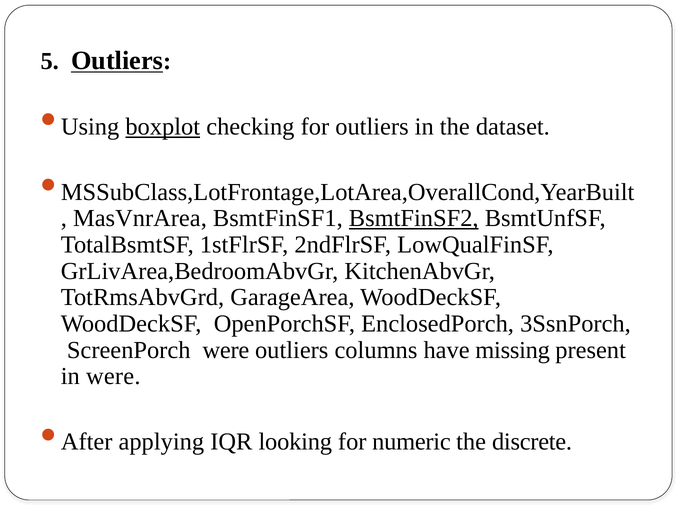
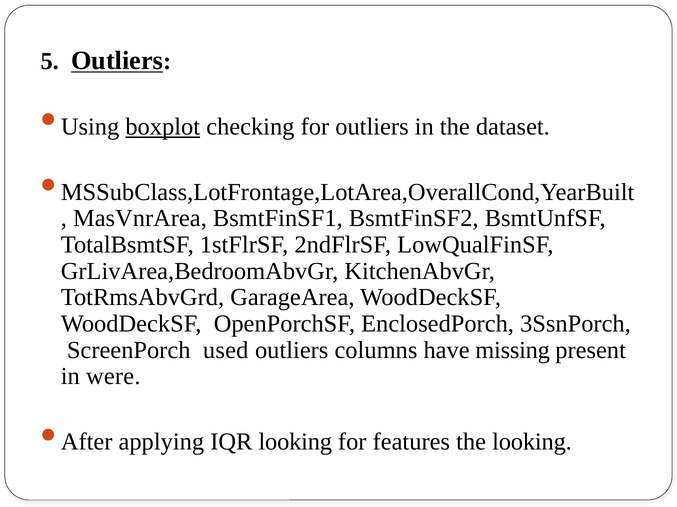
BsmtFinSF2 underline: present -> none (414, 219)
ScreenPorch were: were -> used (226, 351)
numeric: numeric -> features (411, 443)
the discrete: discrete -> looking (532, 443)
